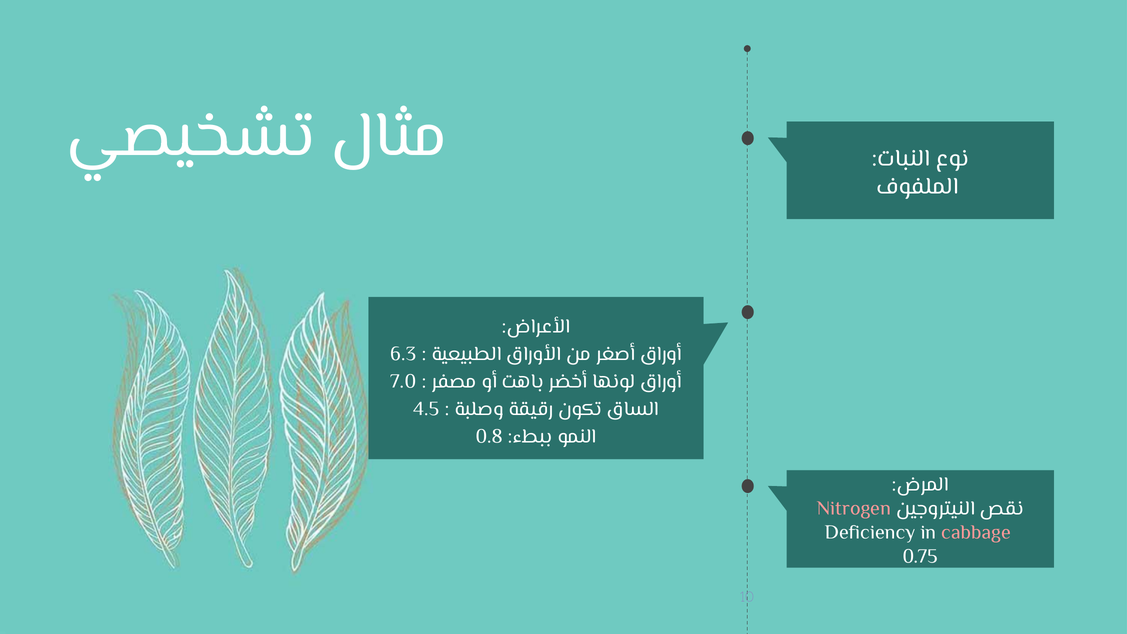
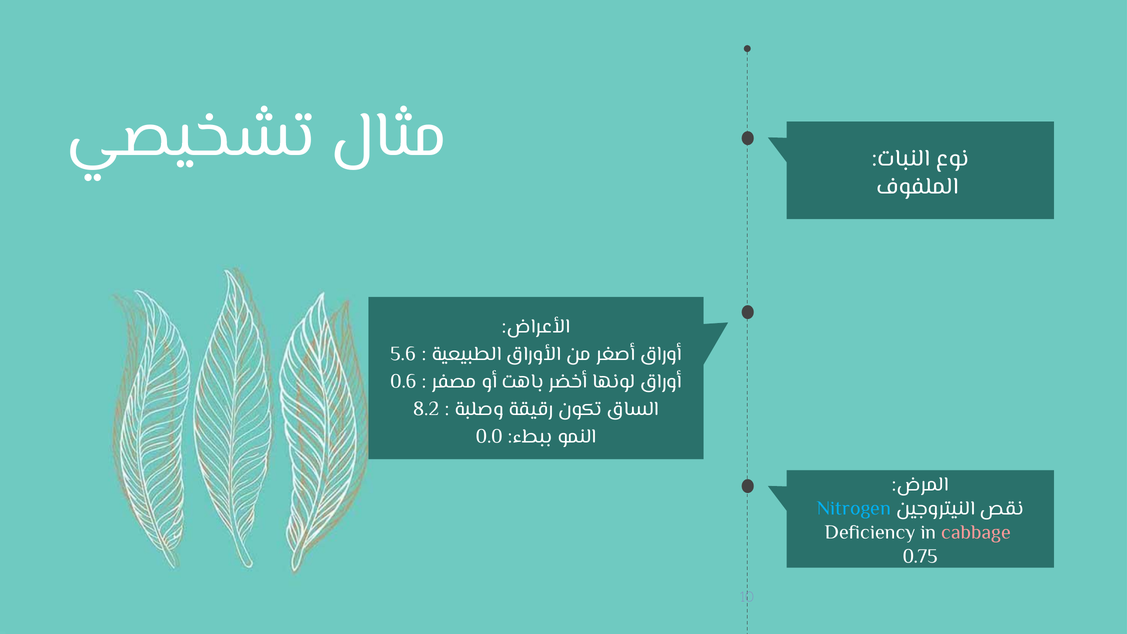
6.3: 6.3 -> 5.6 (403, 354)
7.0: 7.0 -> 0.6 (403, 381)
4.5: 4.5 -> 8.2 (426, 409)
0.8: 0.8 -> 0.0 (489, 436)
Nitrogen colour: pink -> light blue (854, 508)
